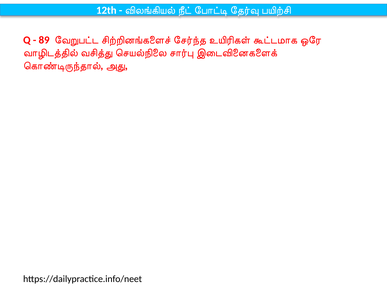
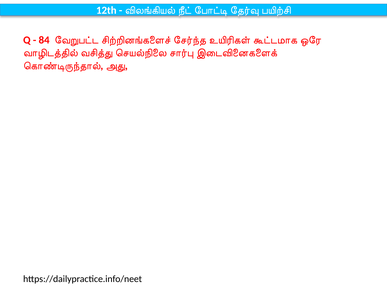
89: 89 -> 84 (44, 40)
